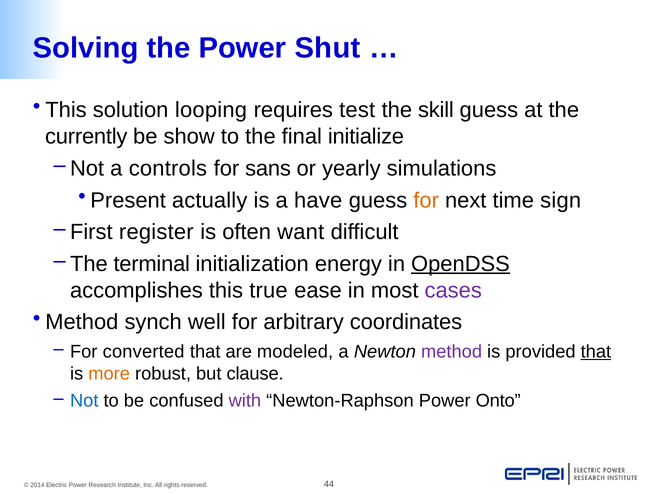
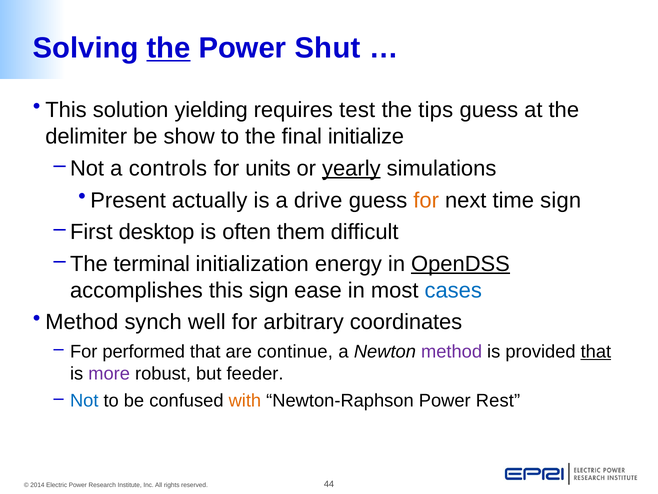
the underline: none -> present (169, 48)
looping: looping -> yielding (211, 110)
skill: skill -> tips (436, 110)
currently: currently -> delimiter (86, 136)
sans: sans -> units (268, 168)
yearly underline: none -> present (351, 168)
have: have -> drive (318, 200)
register: register -> desktop (157, 232)
want: want -> them (301, 232)
this true: true -> sign (269, 290)
cases colour: purple -> blue (453, 290)
converted: converted -> performed (144, 351)
modeled: modeled -> continue (295, 351)
more colour: orange -> purple (109, 373)
clause: clause -> feeder (255, 373)
with colour: purple -> orange (245, 401)
Onto: Onto -> Rest (498, 401)
